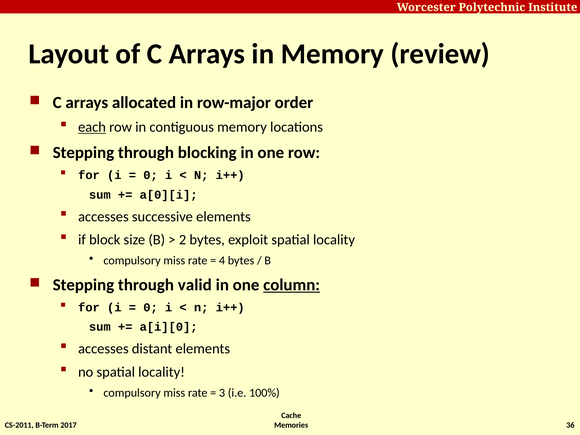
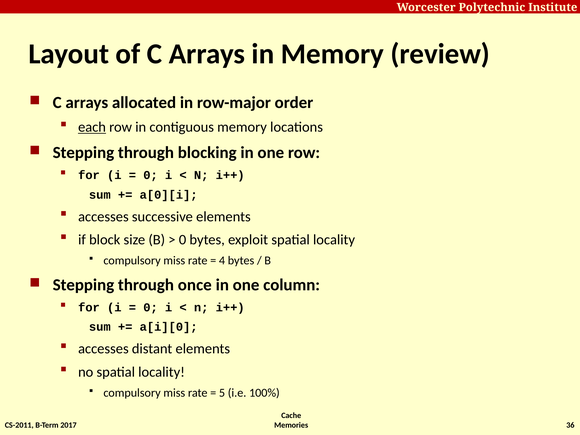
2: 2 -> 0 (183, 240)
valid: valid -> once (195, 285)
column underline: present -> none (292, 285)
3: 3 -> 5 (222, 393)
